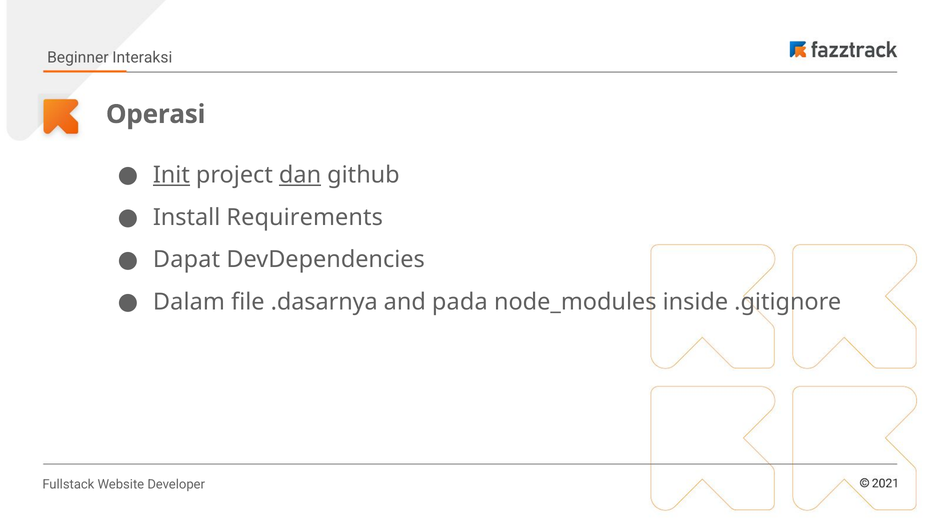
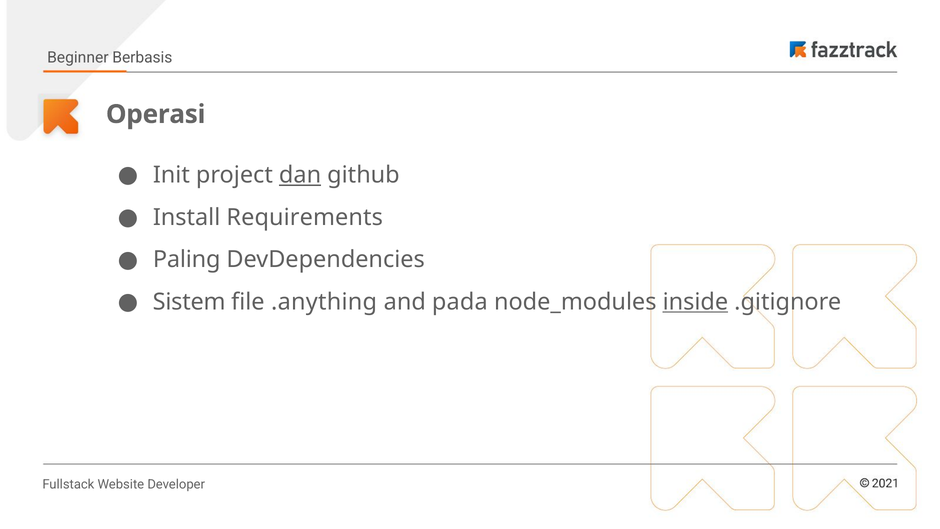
Interaksi: Interaksi -> Berbasis (142, 57)
Init underline: present -> none (171, 175)
Dapat: Dapat -> Paling (187, 259)
Dalam: Dalam -> Sistem (189, 302)
.dasarnya: .dasarnya -> .anything (324, 302)
inside underline: none -> present (695, 302)
